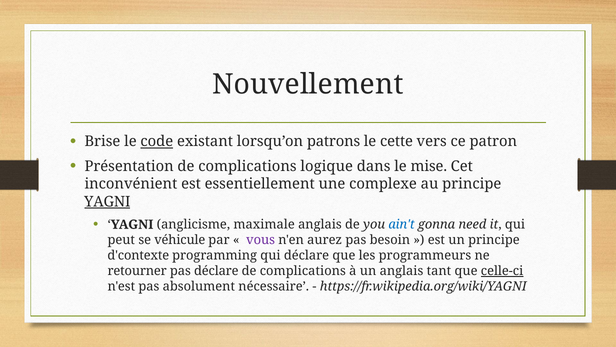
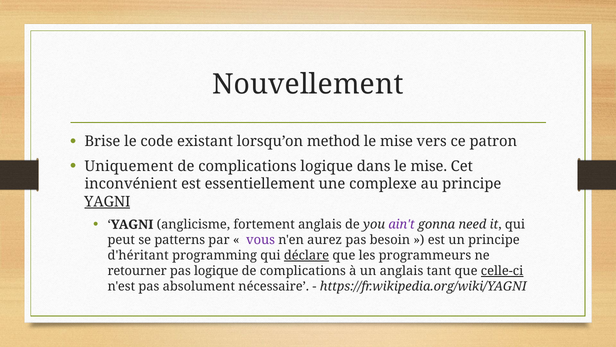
code underline: present -> none (157, 141)
patrons: patrons -> method (334, 141)
cette: cette -> mise (397, 141)
Présentation: Présentation -> Uniquement (129, 166)
maximale: maximale -> fortement (264, 224)
ain't colour: blue -> purple (402, 224)
véhicule: véhicule -> patterns (180, 240)
d'contexte: d'contexte -> d'héritant (138, 255)
déclare underline: none -> present (306, 255)
pas déclare: déclare -> logique (216, 270)
